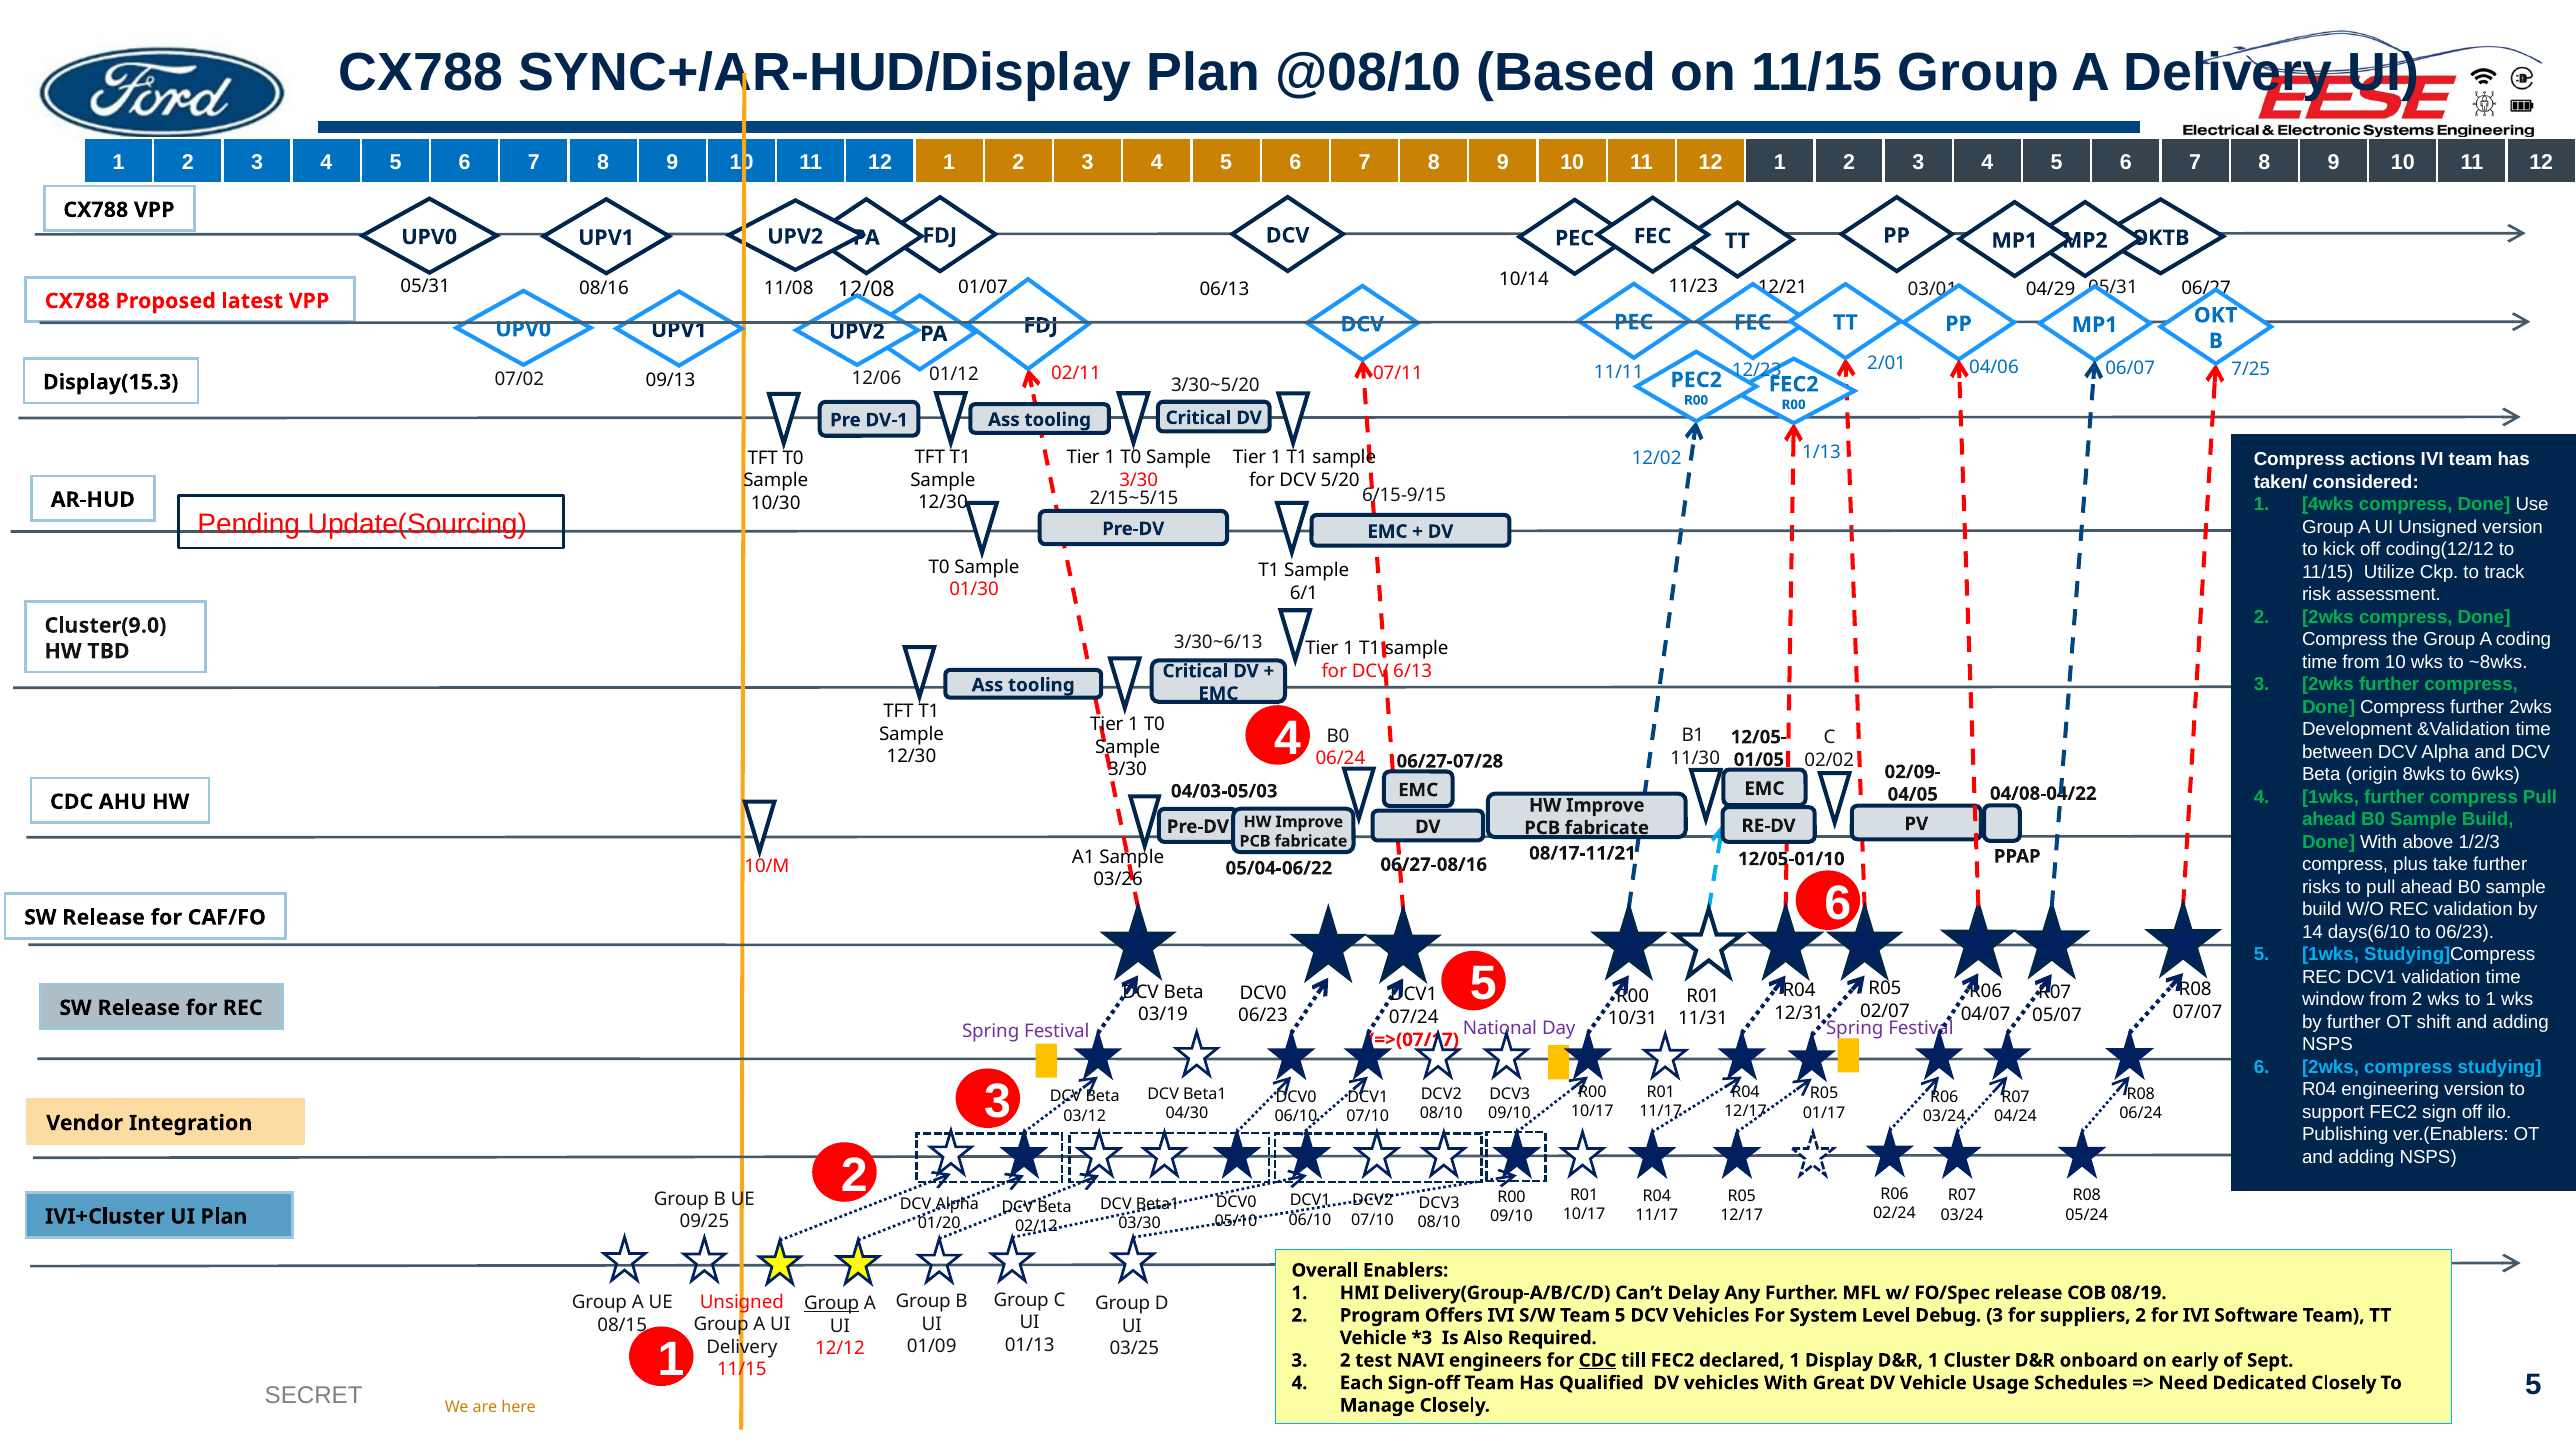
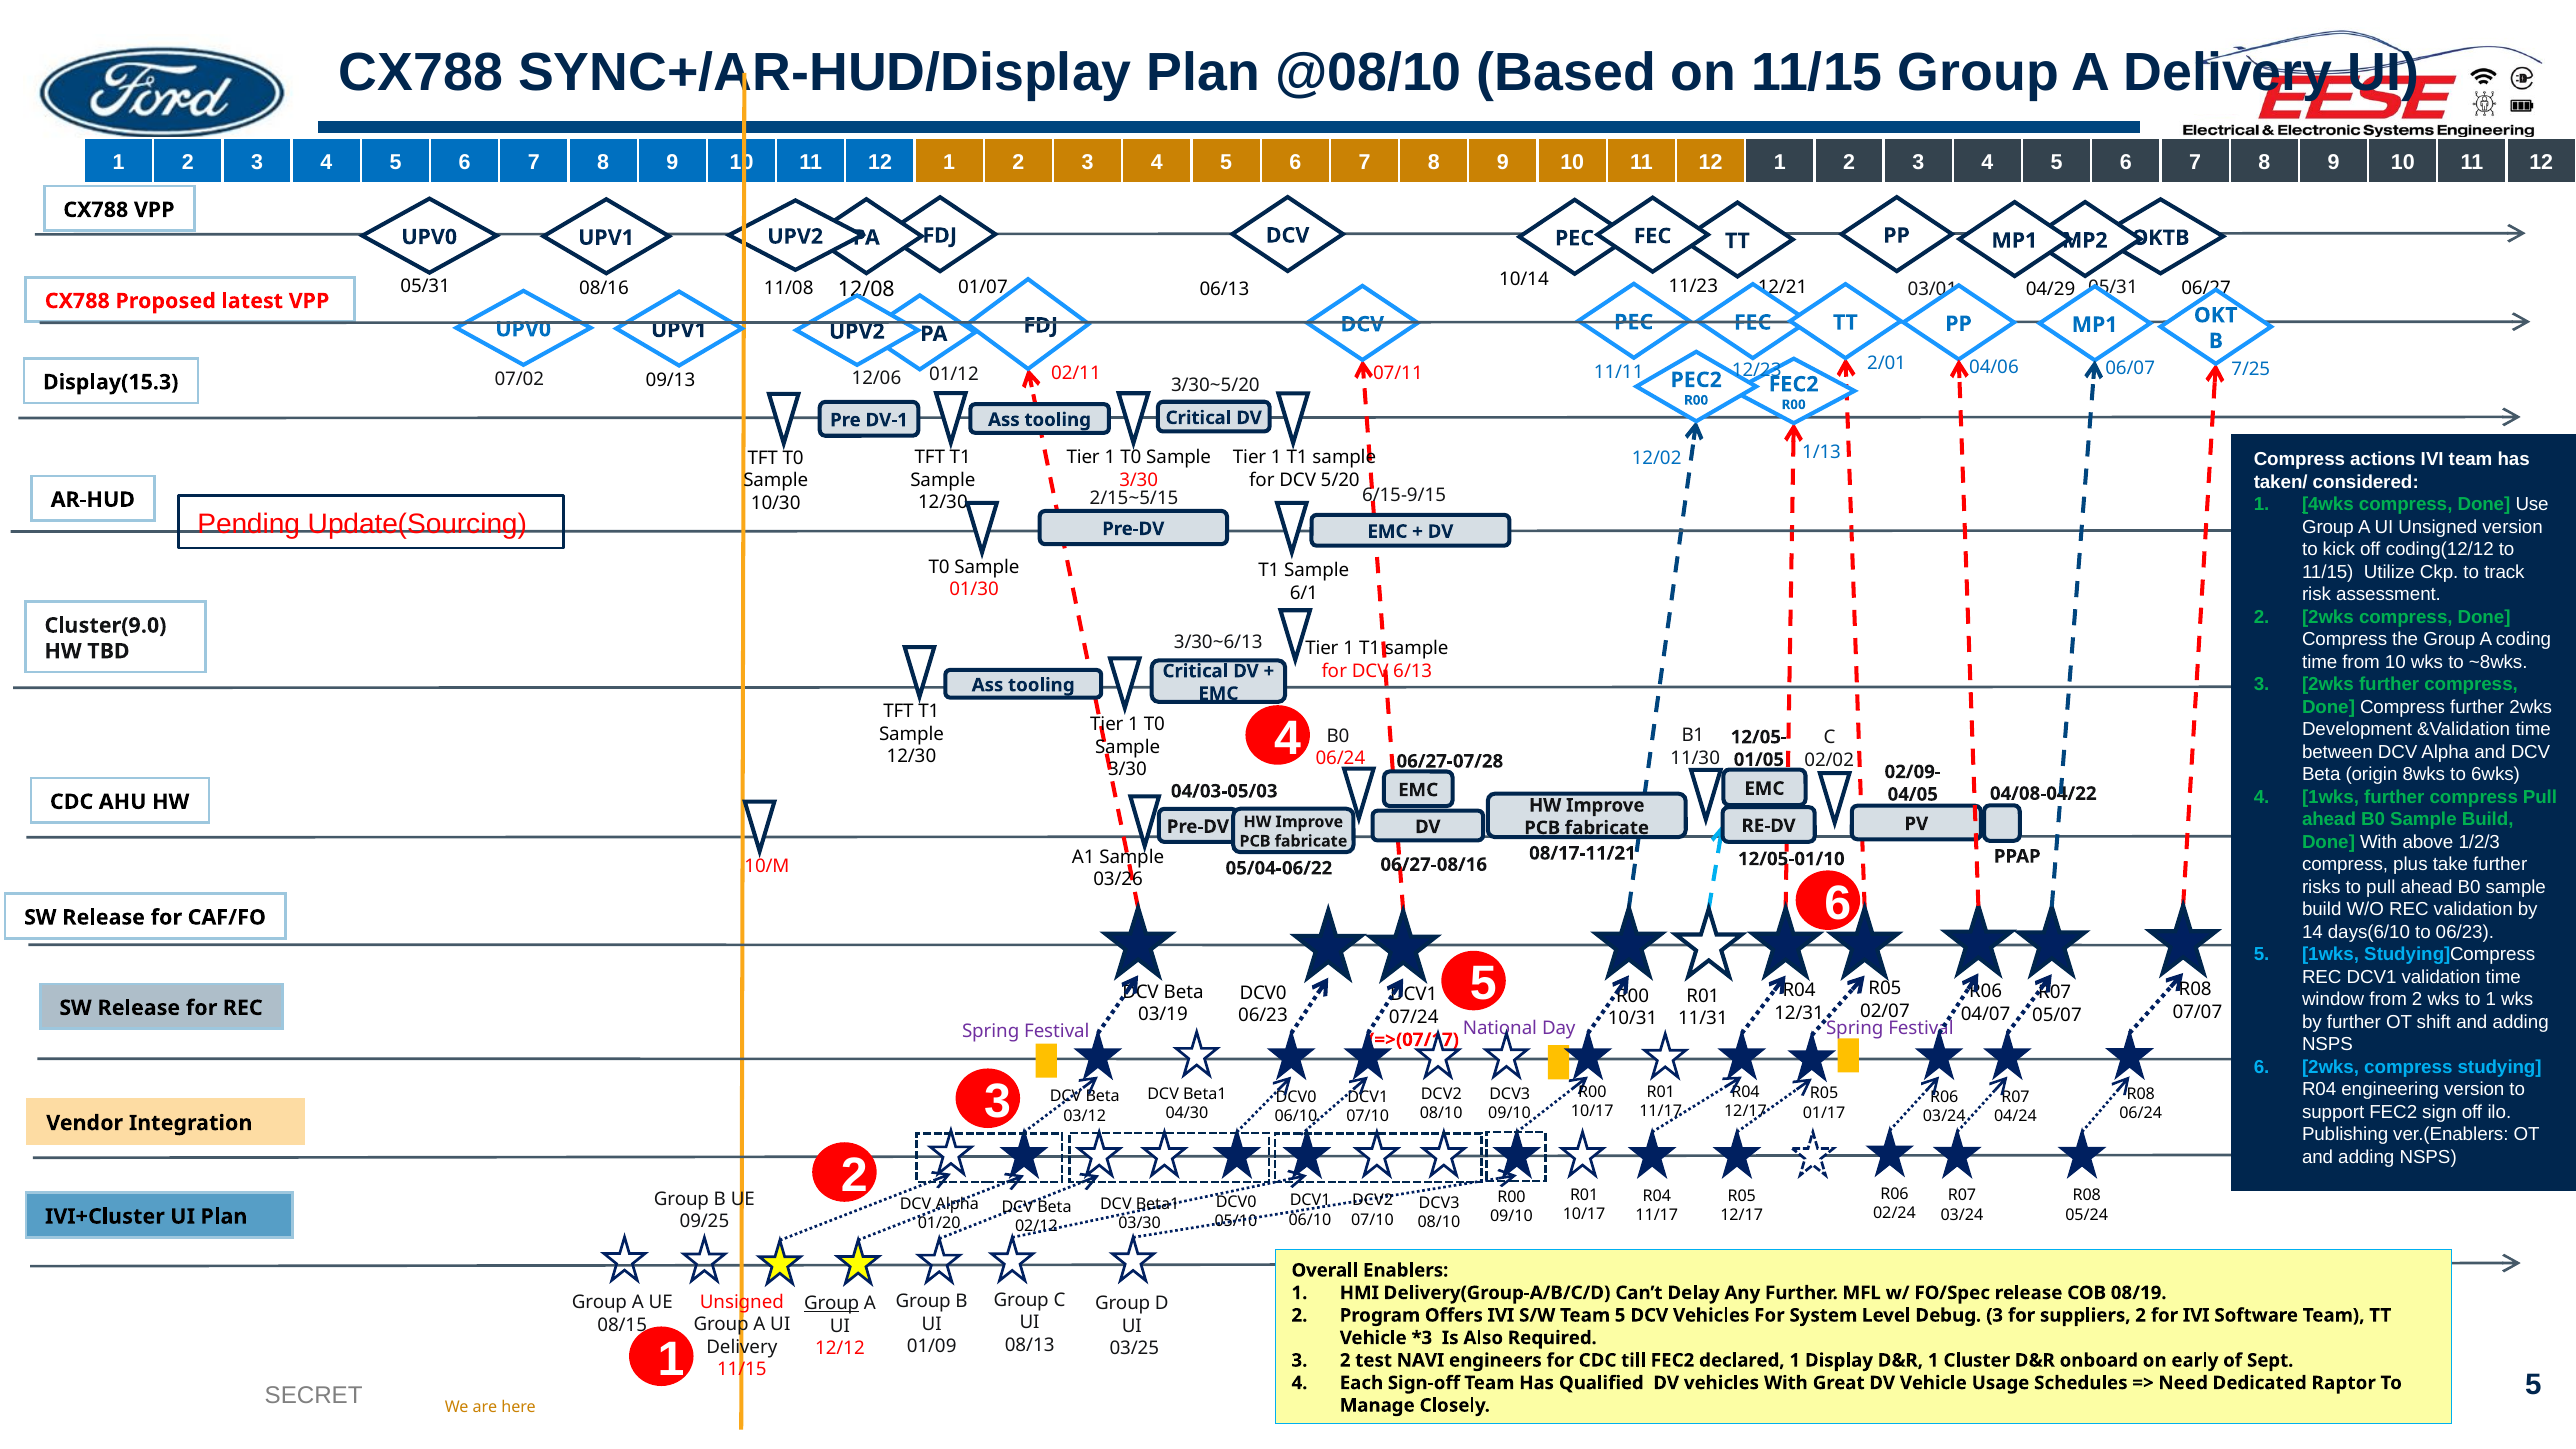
01/13: 01/13 -> 08/13 (1030, 1345)
CDC underline: present -> none (1598, 1360)
Dedicated Closely: Closely -> Raptor (2344, 1383)
